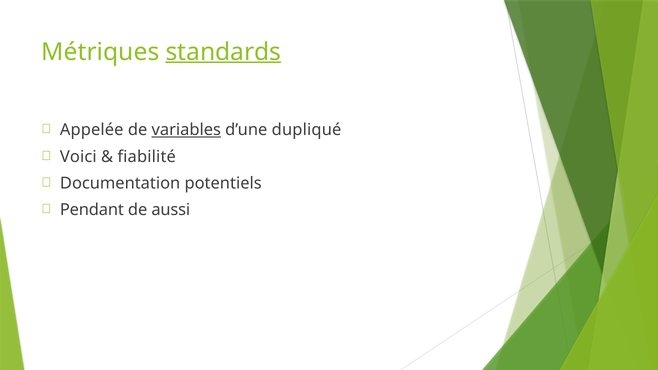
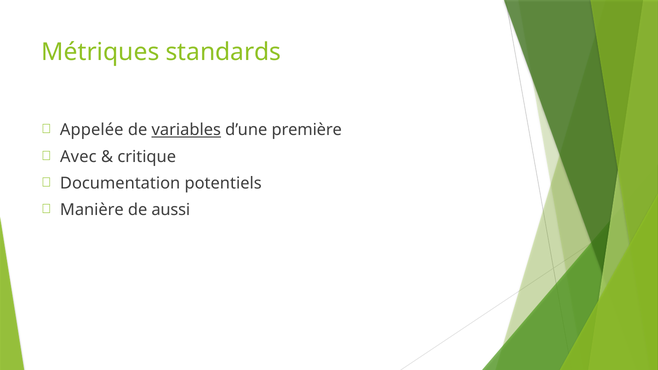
standards underline: present -> none (223, 52)
dupliqué: dupliqué -> première (307, 130)
Voici: Voici -> Avec (78, 157)
fiabilité: fiabilité -> critique (147, 157)
Pendant: Pendant -> Manière (92, 210)
